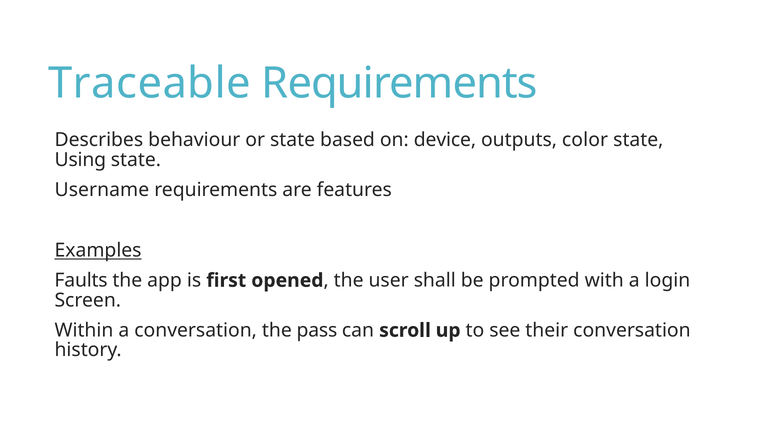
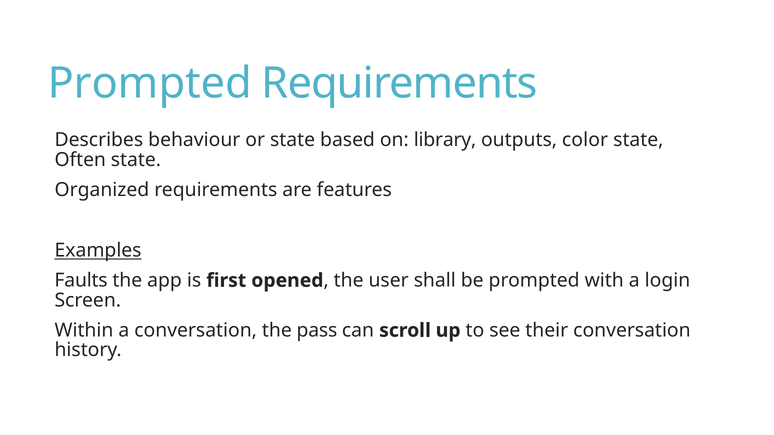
Traceable: Traceable -> Prompted (150, 83)
device: device -> library (445, 140)
Using: Using -> Often (80, 160)
Username: Username -> Organized (102, 190)
